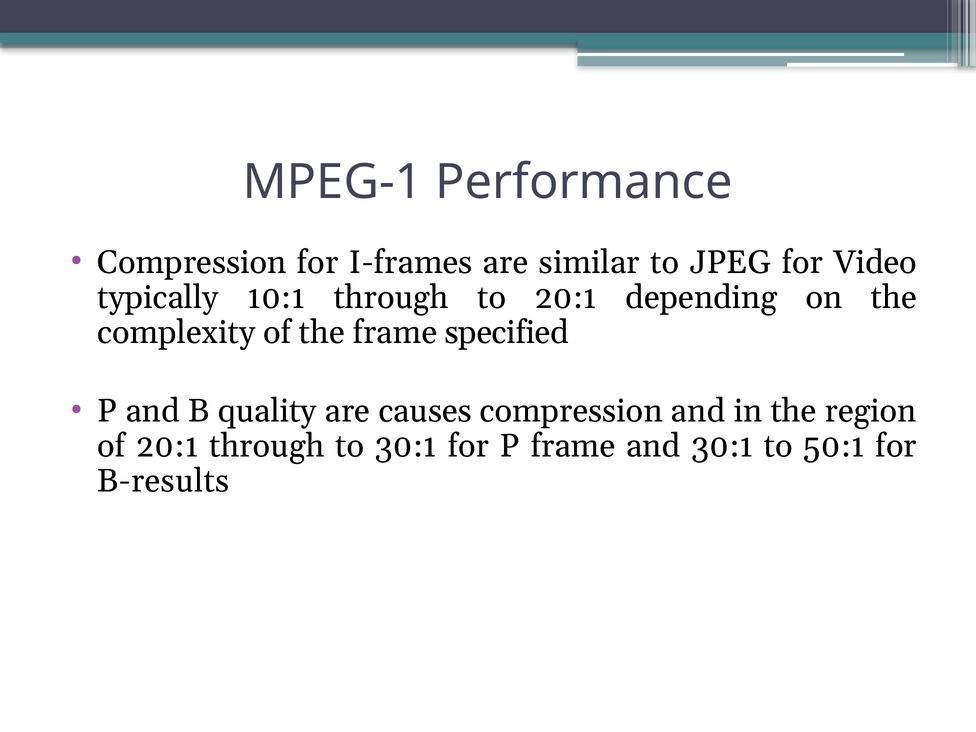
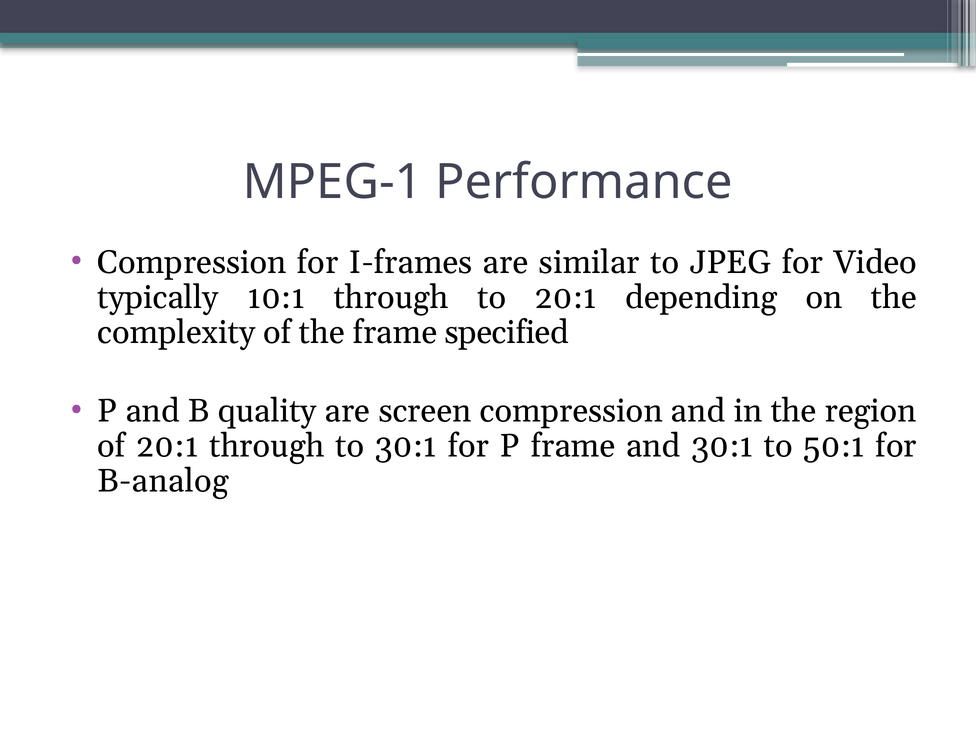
causes: causes -> screen (425, 411)
B-results: B-results -> B-analog (163, 481)
